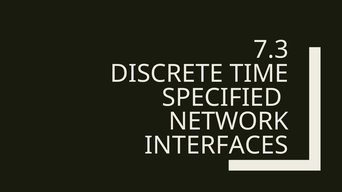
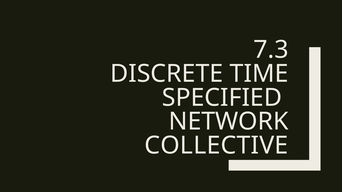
INTERFACES: INTERFACES -> COLLECTIVE (216, 146)
